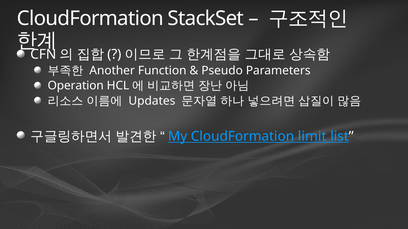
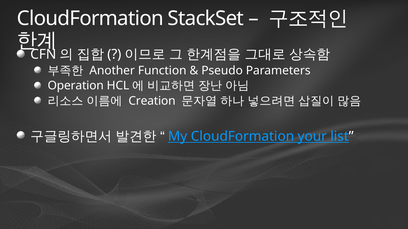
Updates: Updates -> Creation (152, 101)
limit: limit -> your (312, 137)
